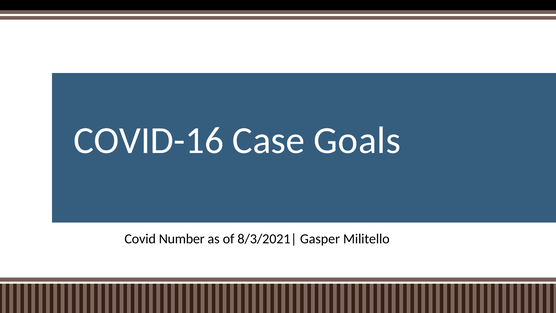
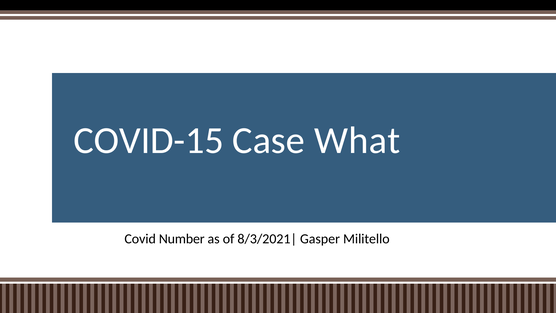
COVID-16: COVID-16 -> COVID-15 (149, 141)
Goals: Goals -> What (357, 141)
